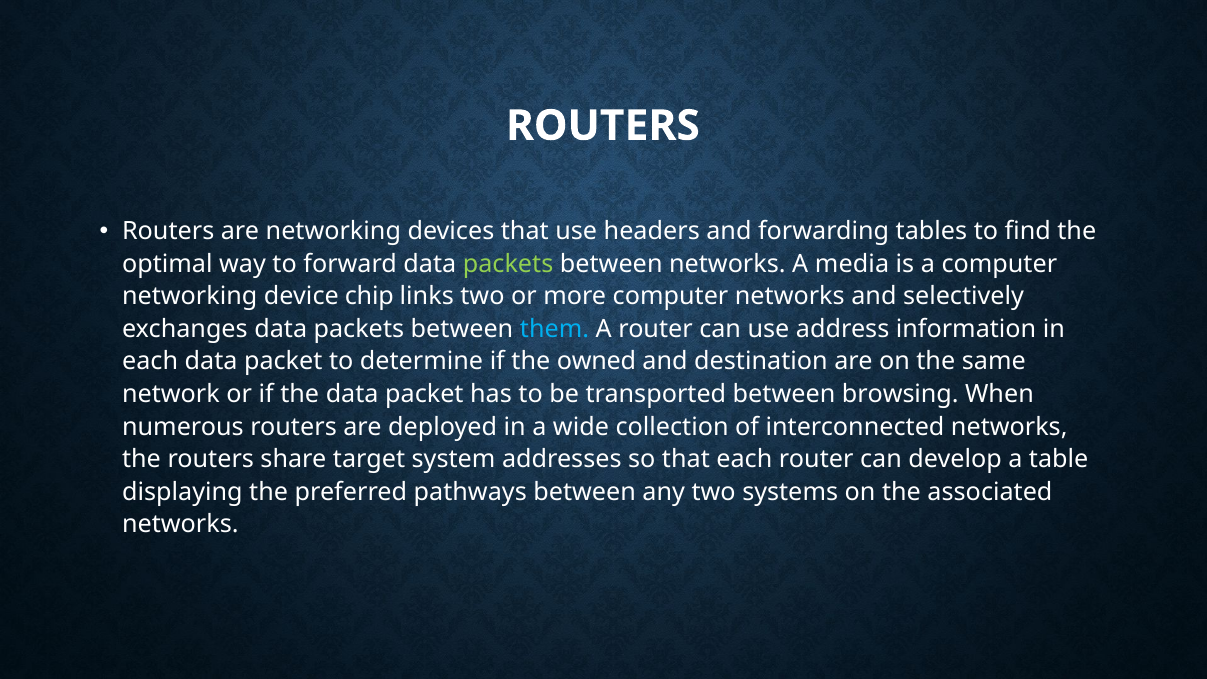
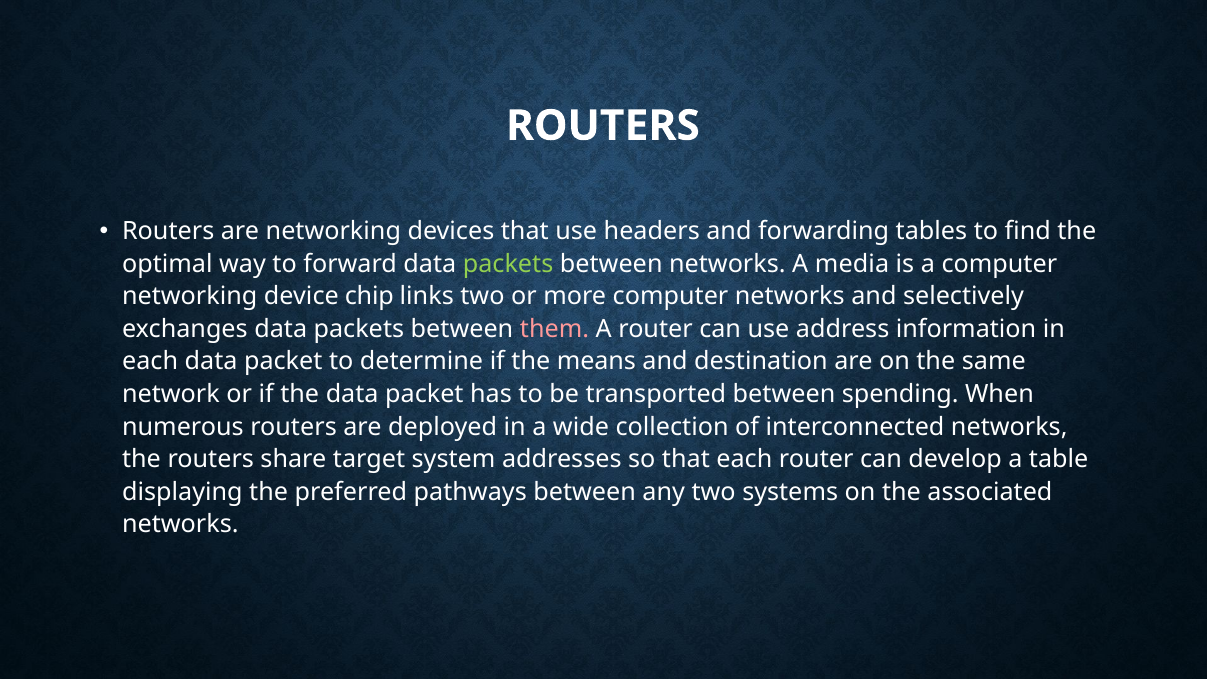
them colour: light blue -> pink (555, 329)
owned: owned -> means (596, 362)
browsing: browsing -> spending (900, 394)
